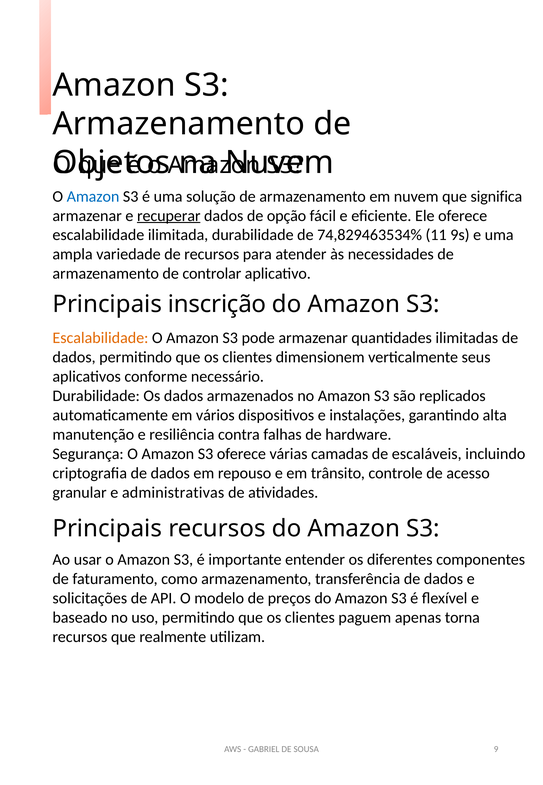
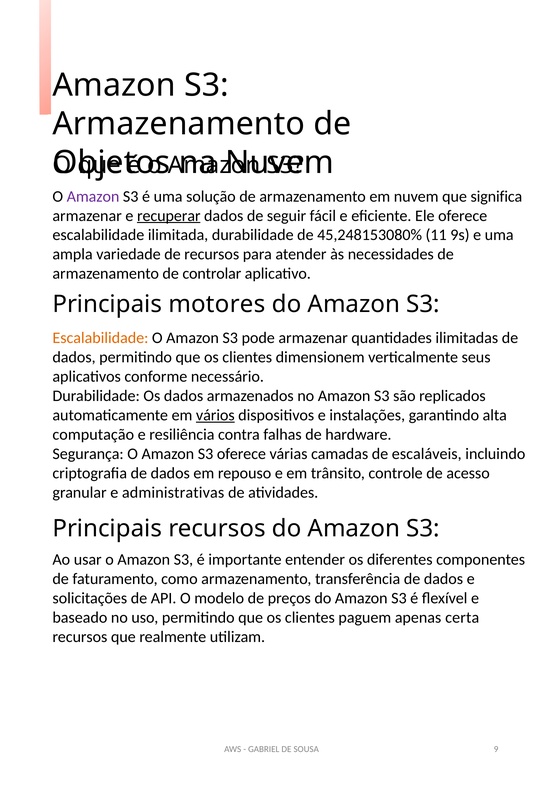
Amazon colour: blue -> purple (93, 196)
opção: opção -> seguir (287, 216)
74,829463534%: 74,829463534% -> 45,248153080% (370, 235)
inscrição: inscrição -> motores (217, 304)
vários underline: none -> present (215, 415)
manutenção: manutenção -> computação (93, 434)
torna: torna -> certa (462, 617)
